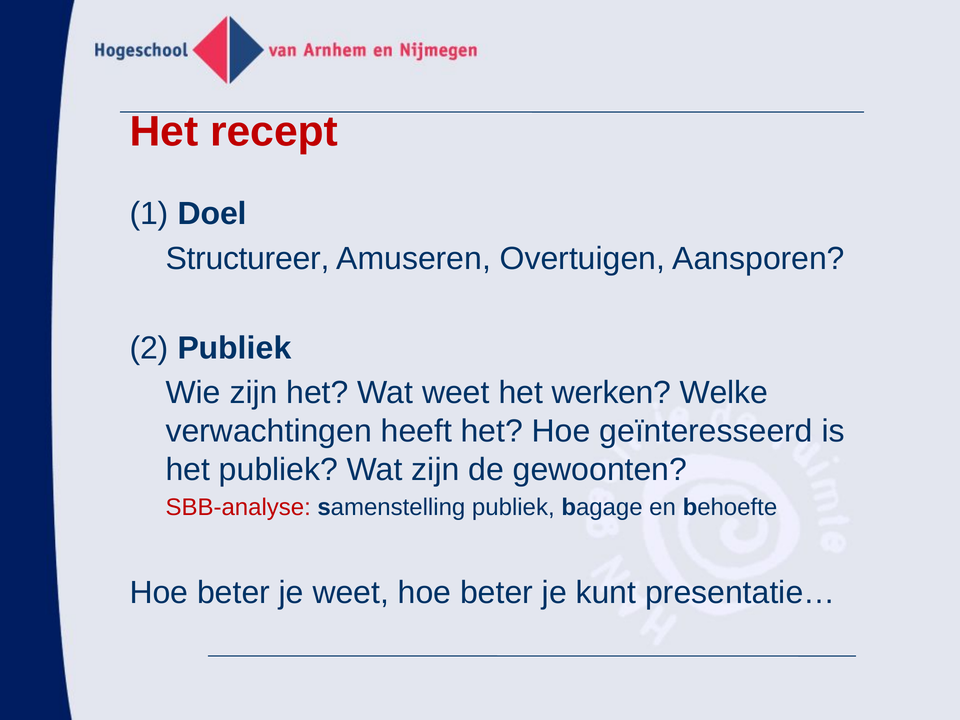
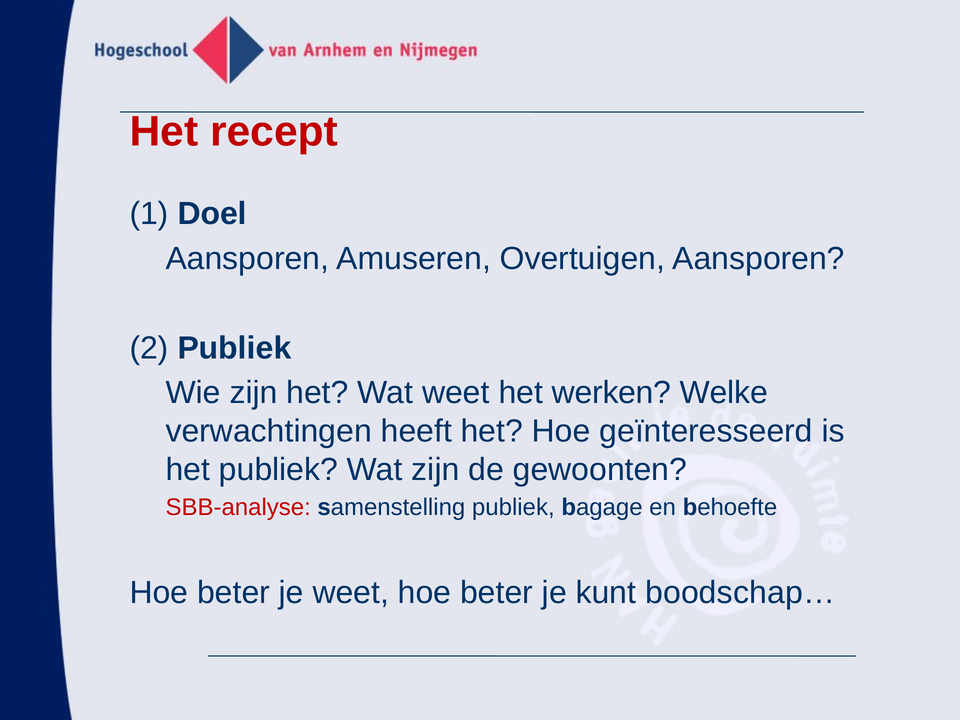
Structureer: Structureer -> Aansporen (247, 259)
presentatie…: presentatie… -> boodschap… (740, 593)
